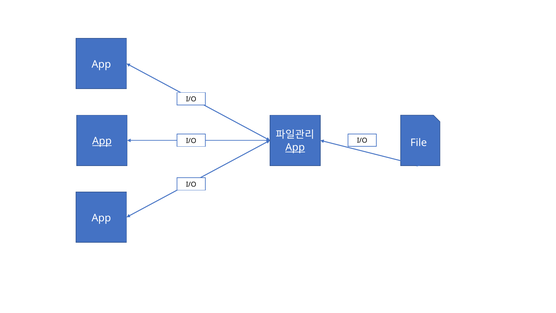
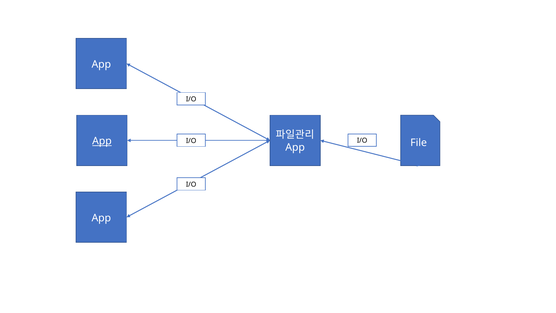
App underline: present -> none (295, 147)
